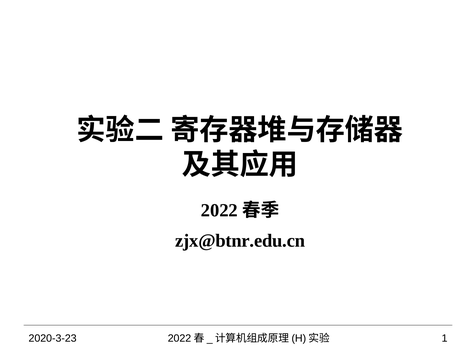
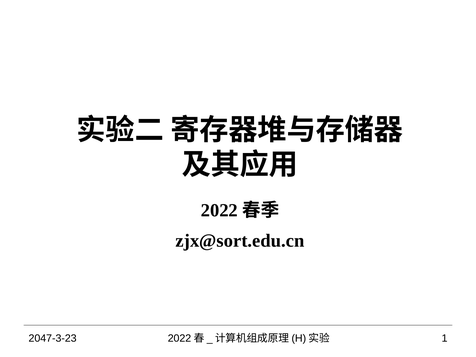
zjx@btnr.edu.cn: zjx@btnr.edu.cn -> zjx@sort.edu.cn (240, 241)
2020-3-23: 2020-3-23 -> 2047-3-23 (53, 338)
